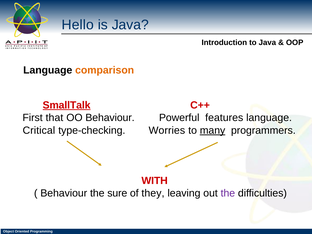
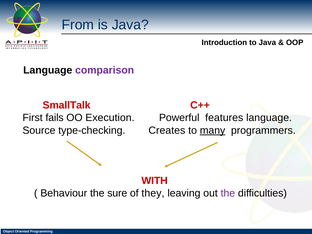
Hello: Hello -> From (78, 25)
comparison colour: orange -> purple (105, 70)
SmallTalk underline: present -> none (67, 105)
that: that -> fails (55, 118)
OO Behaviour: Behaviour -> Execution (110, 118)
Critical: Critical -> Source (39, 130)
Worries: Worries -> Creates (167, 130)
